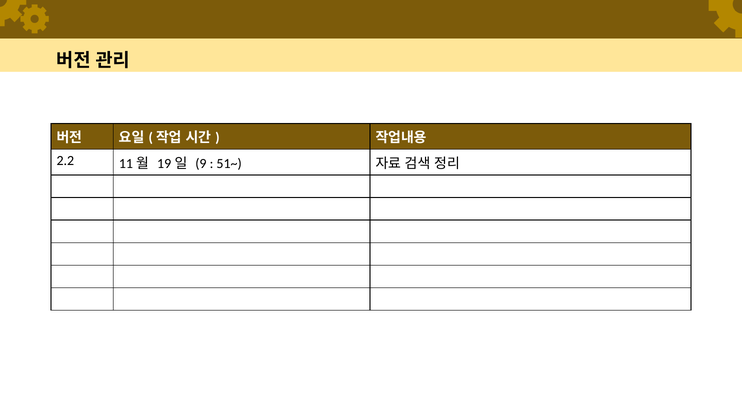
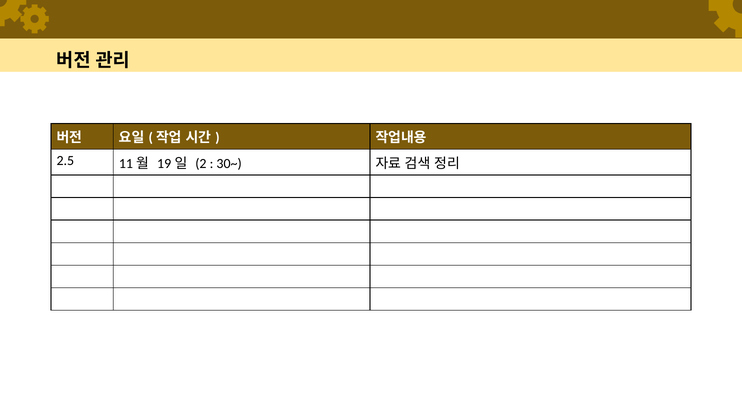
2.2: 2.2 -> 2.5 (65, 161)
9: 9 -> 2 (201, 164)
51~: 51~ -> 30~ (229, 164)
